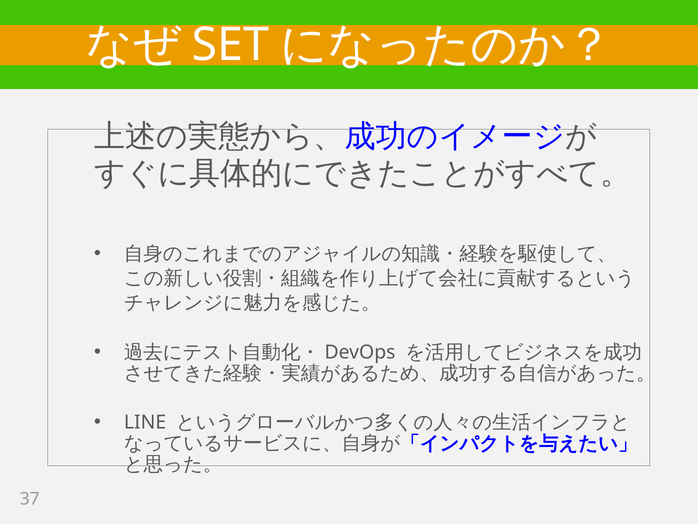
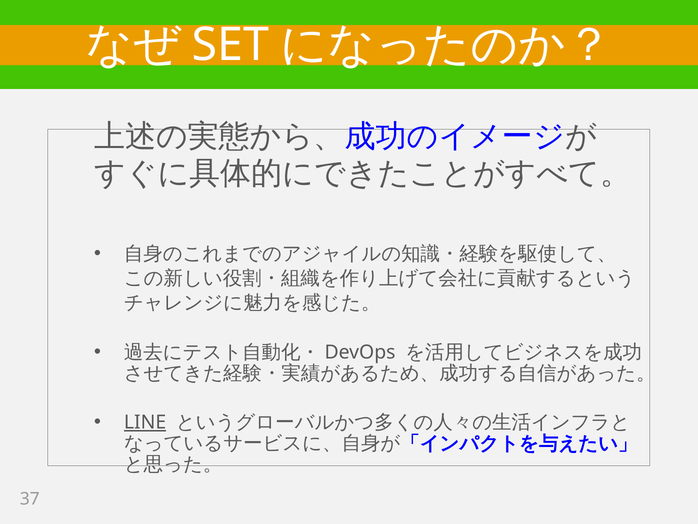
LINE underline: none -> present (145, 422)
